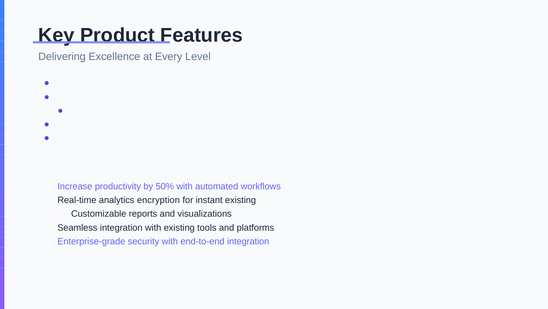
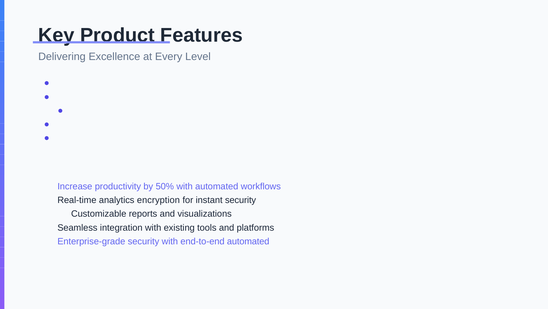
instant existing: existing -> security (241, 200)
end-to-end integration: integration -> automated (248, 241)
